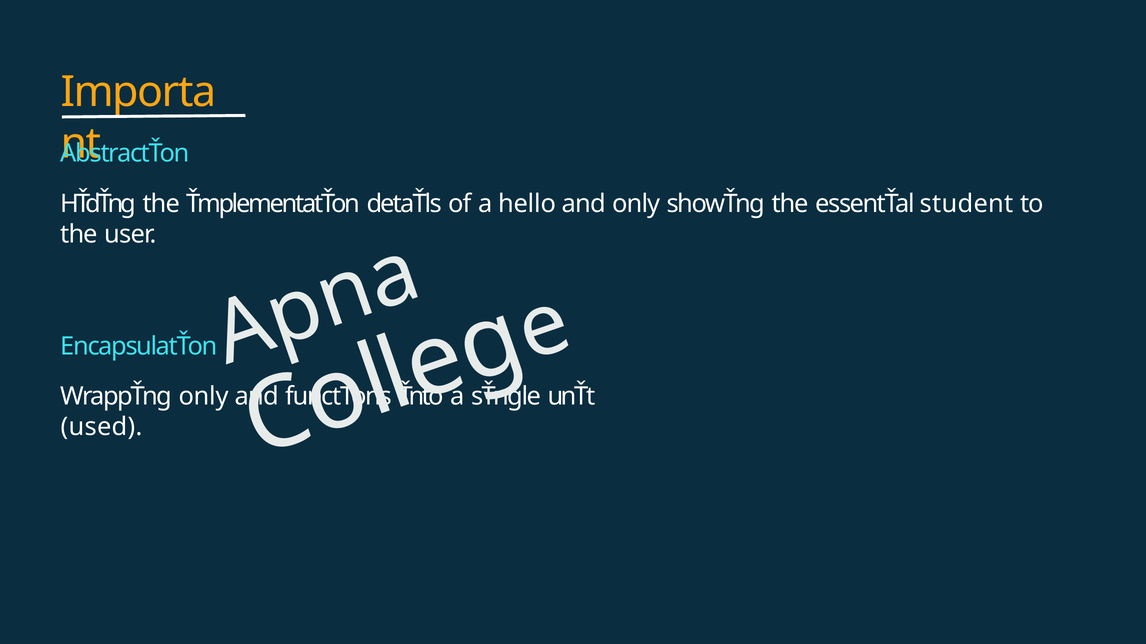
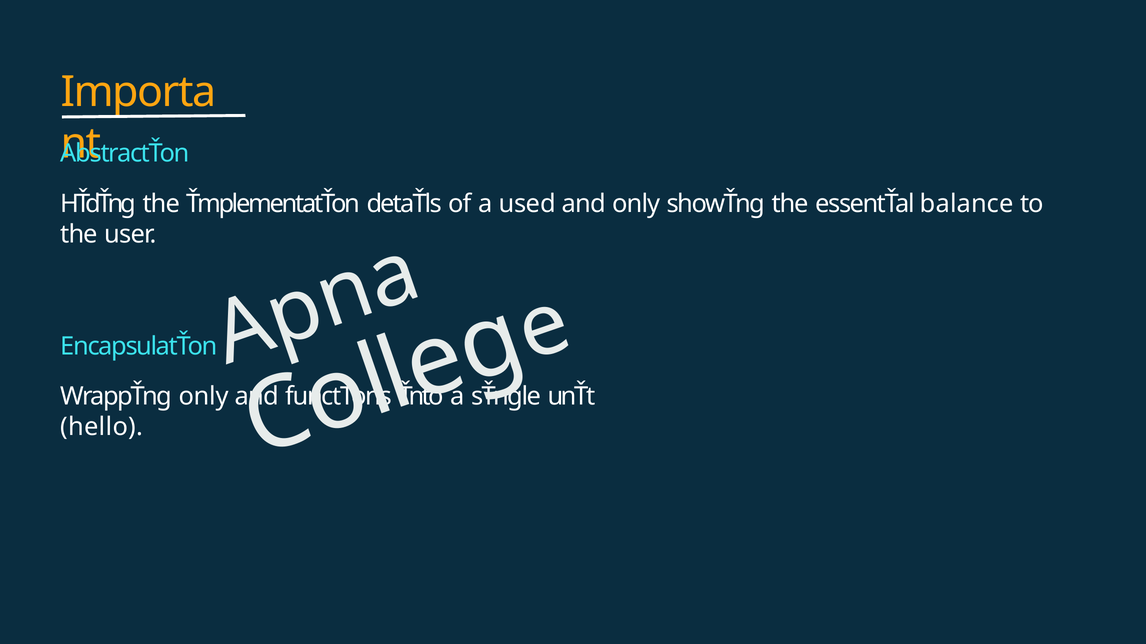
hello: hello -> used (527, 204)
student: student -> balance (967, 204)
used: used -> hello (102, 427)
